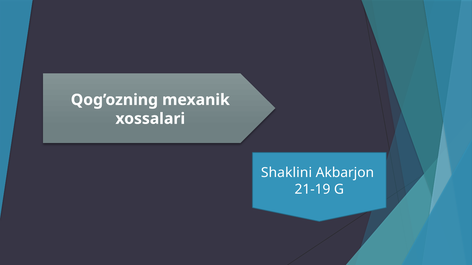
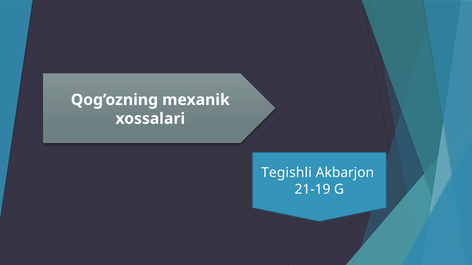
Shaklini: Shaklini -> Tegishli (286, 173)
